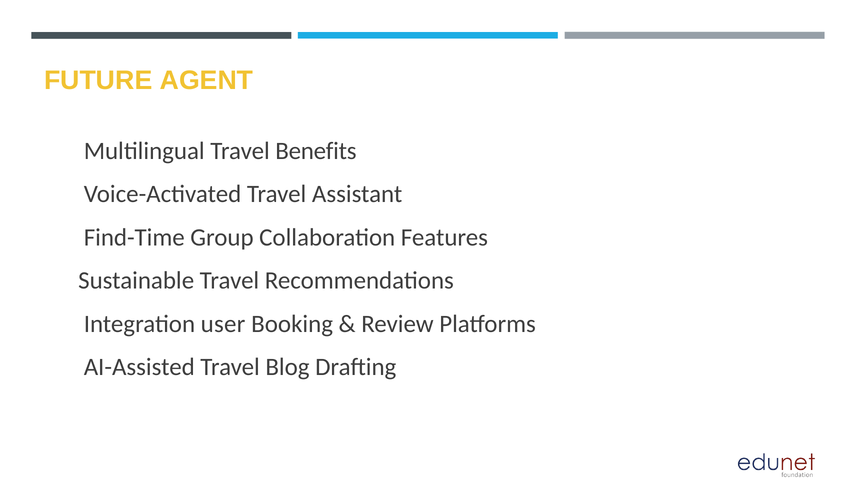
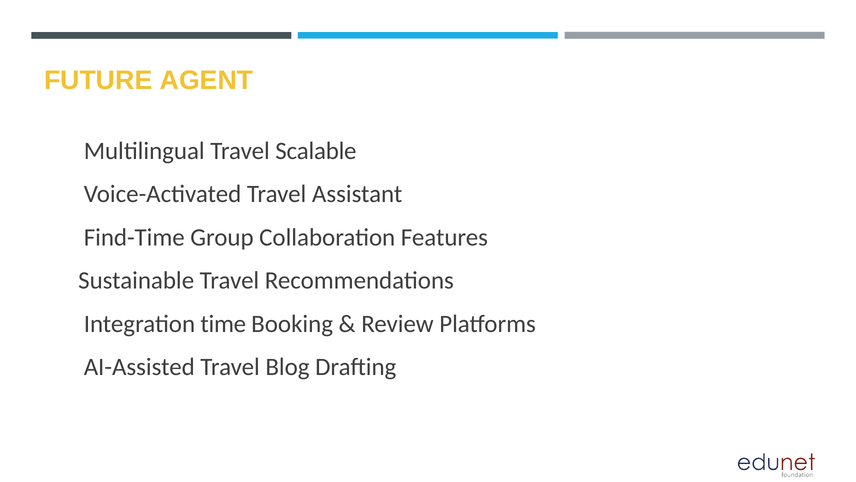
Benefits: Benefits -> Scalable (316, 151)
user: user -> time (223, 324)
